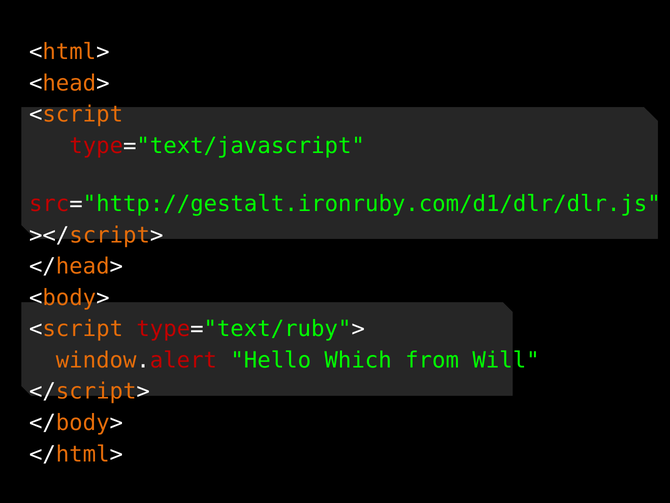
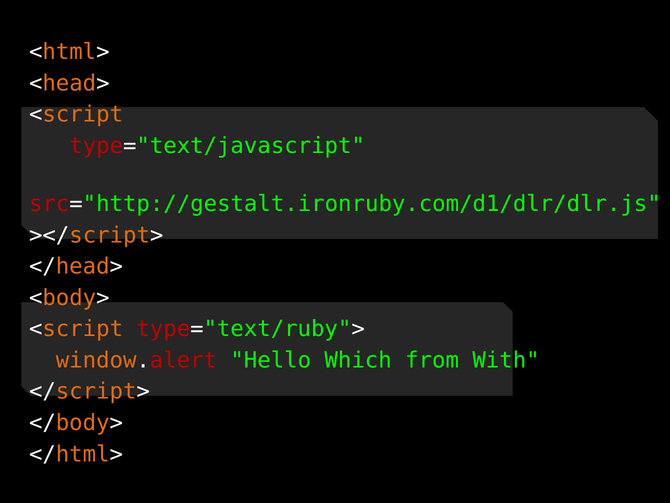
Will: Will -> With (506, 360)
